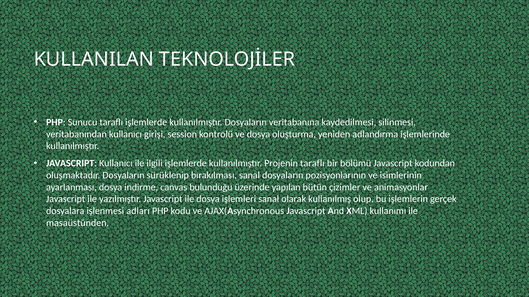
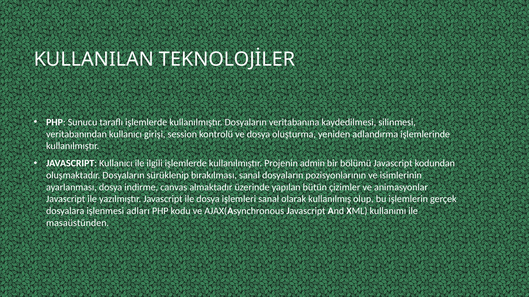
Projenin taraflı: taraflı -> admin (312, 164)
bulunduğu: bulunduğu -> almaktadır (211, 187)
